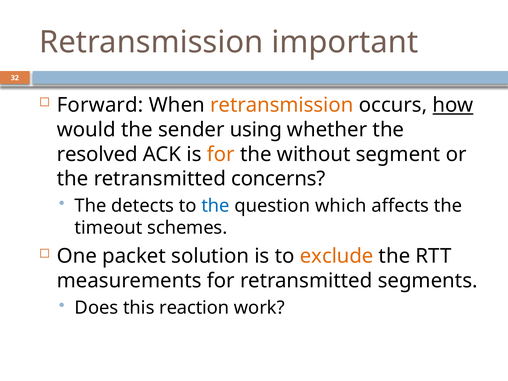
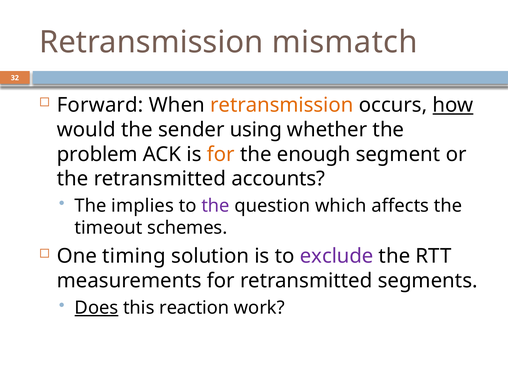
important: important -> mismatch (345, 42)
resolved: resolved -> problem (97, 154)
without: without -> enough (314, 154)
concerns: concerns -> accounts (278, 179)
detects: detects -> implies (143, 206)
the colour: blue -> purple (216, 206)
packet: packet -> timing (134, 256)
exclude colour: orange -> purple (337, 256)
Does underline: none -> present (96, 308)
